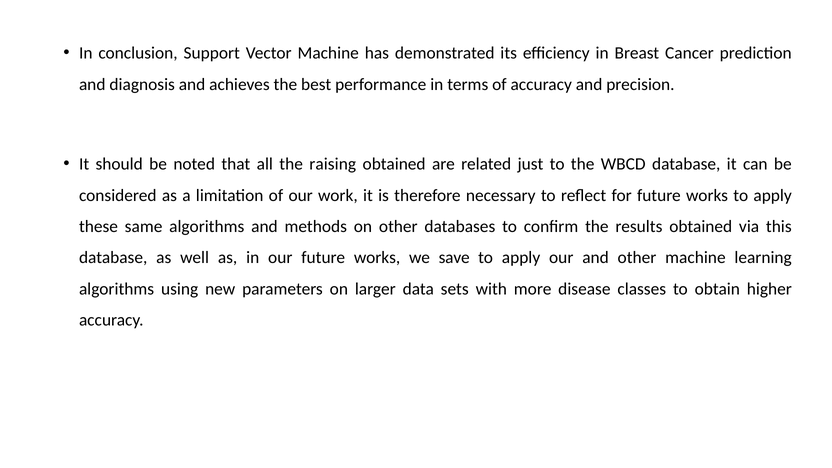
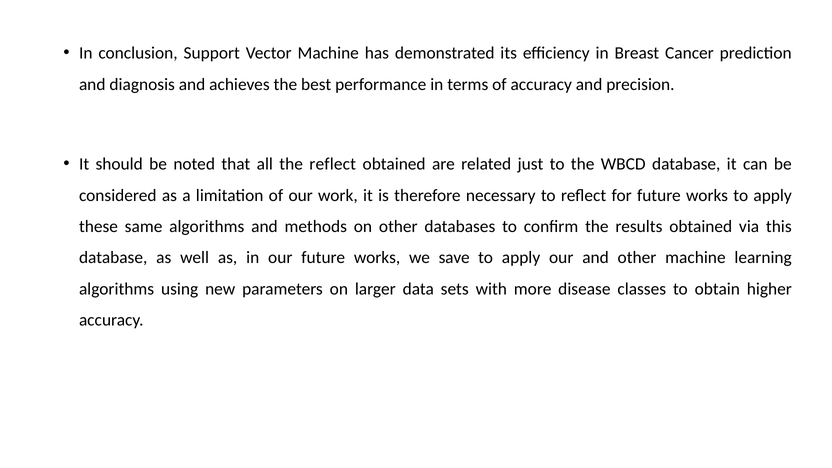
the raising: raising -> reflect (333, 164)
